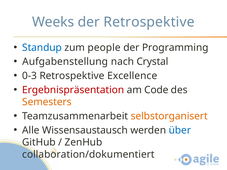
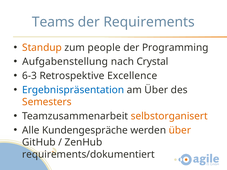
Weeks: Weeks -> Teams (53, 22)
der Retrospektive: Retrospektive -> Requirements (149, 22)
Standup colour: blue -> orange (42, 48)
0-3: 0-3 -> 6-3 (30, 76)
Ergebnispräsentation colour: red -> blue (73, 90)
am Code: Code -> Über (156, 90)
Wissensaustausch: Wissensaustausch -> Kundengespräche (85, 130)
über colour: blue -> orange (180, 130)
collaboration/dokumentiert: collaboration/dokumentiert -> requirements/dokumentiert (88, 155)
